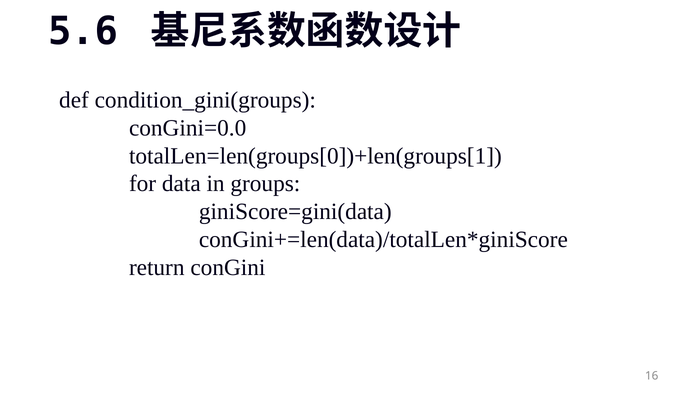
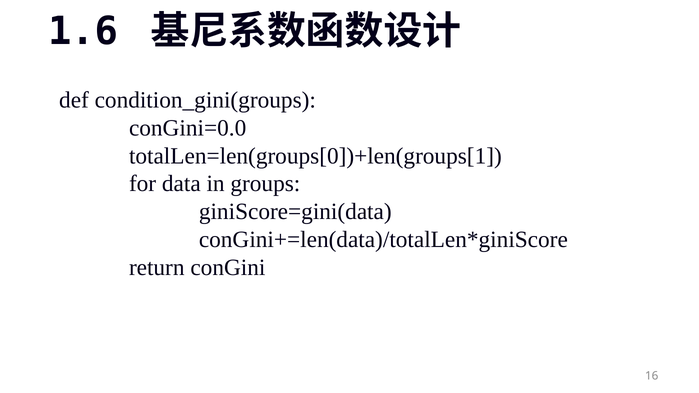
5.6: 5.6 -> 1.6 (83, 31)
